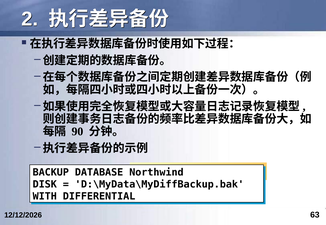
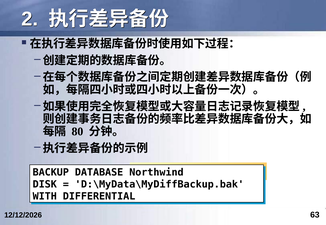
90: 90 -> 80 (77, 132)
